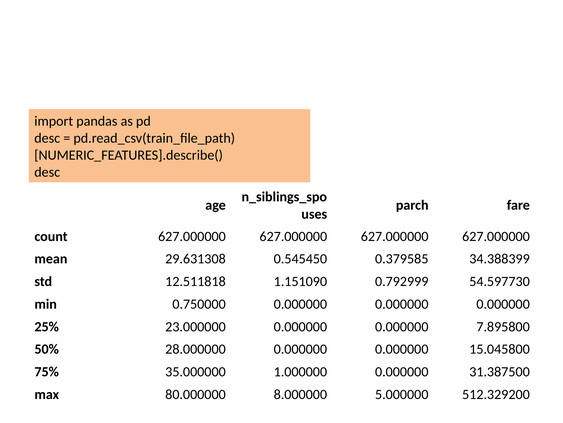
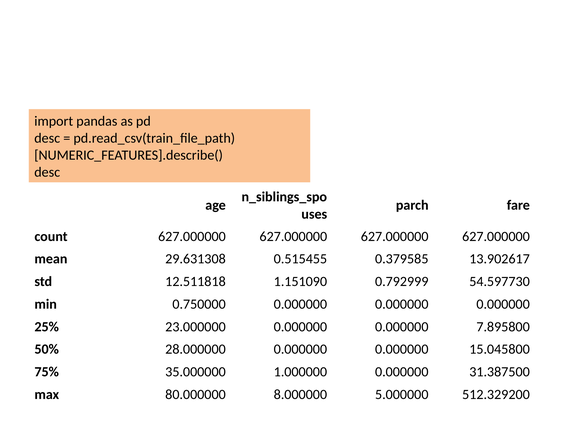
0.545450: 0.545450 -> 0.515455 (300, 259)
34.388399: 34.388399 -> 13.902617 (500, 259)
